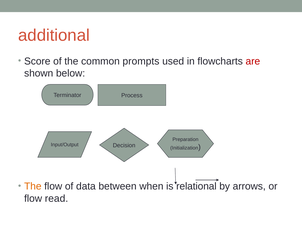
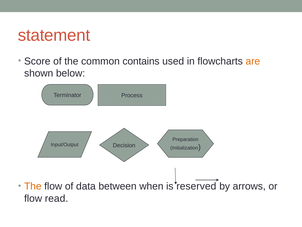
additional: additional -> statement (54, 35)
prompts: prompts -> contains (141, 61)
are colour: red -> orange (253, 61)
relational: relational -> reserved (196, 186)
